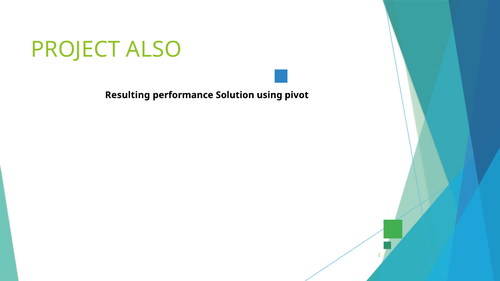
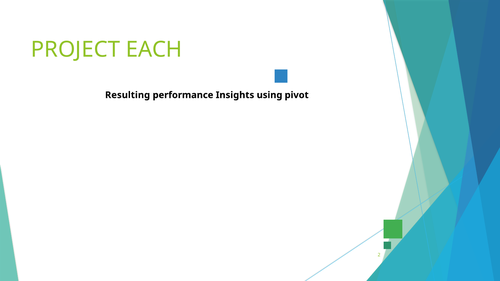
ALSO: ALSO -> EACH (154, 50)
Solution: Solution -> Insights (235, 95)
